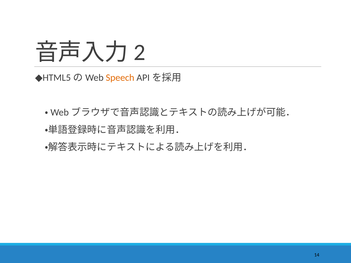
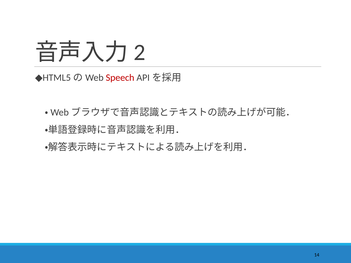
Speech colour: orange -> red (120, 78)
